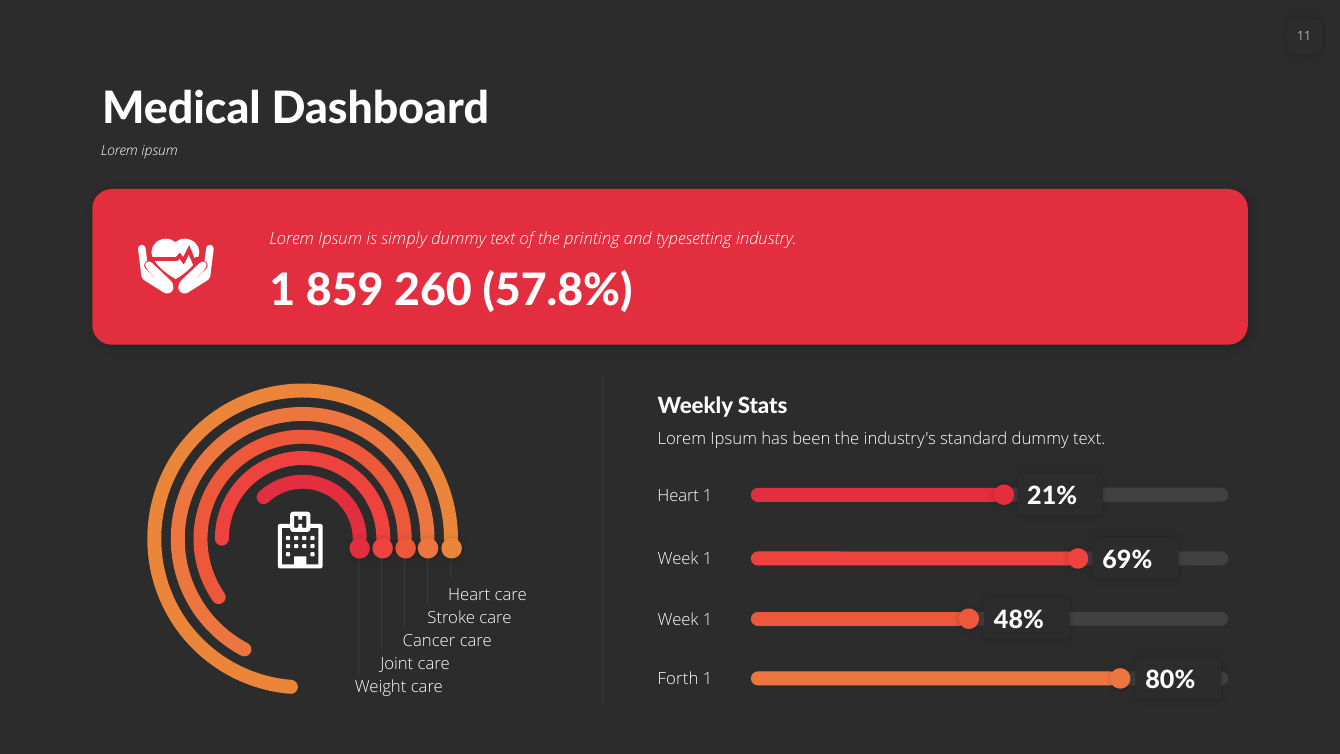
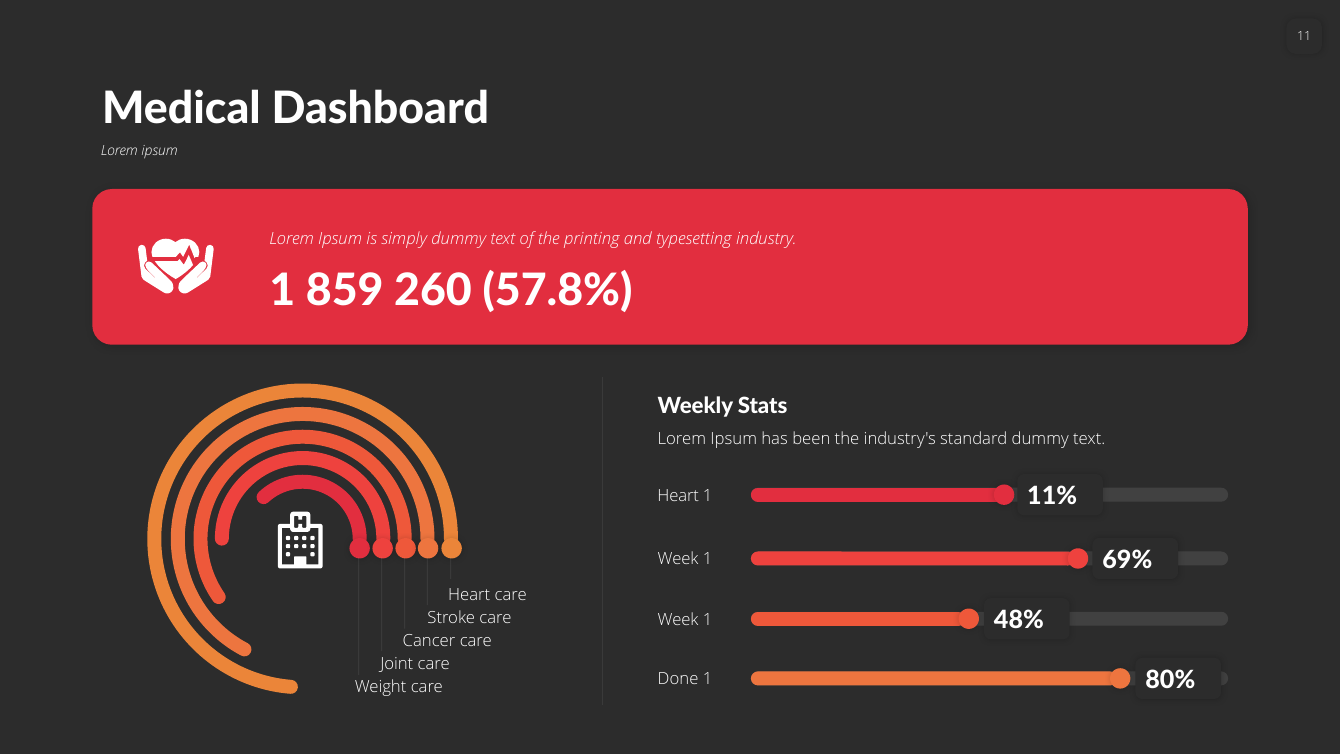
21%: 21% -> 11% (1052, 496)
Forth: Forth -> Done (678, 679)
